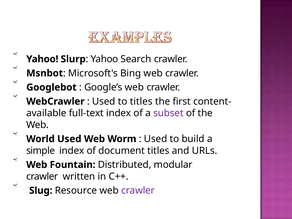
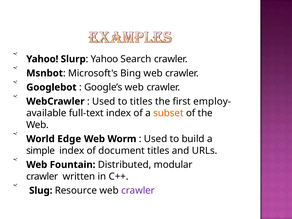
content-: content- -> employ- (212, 101)
subset colour: purple -> orange (168, 113)
World Used: Used -> Edge (69, 139)
